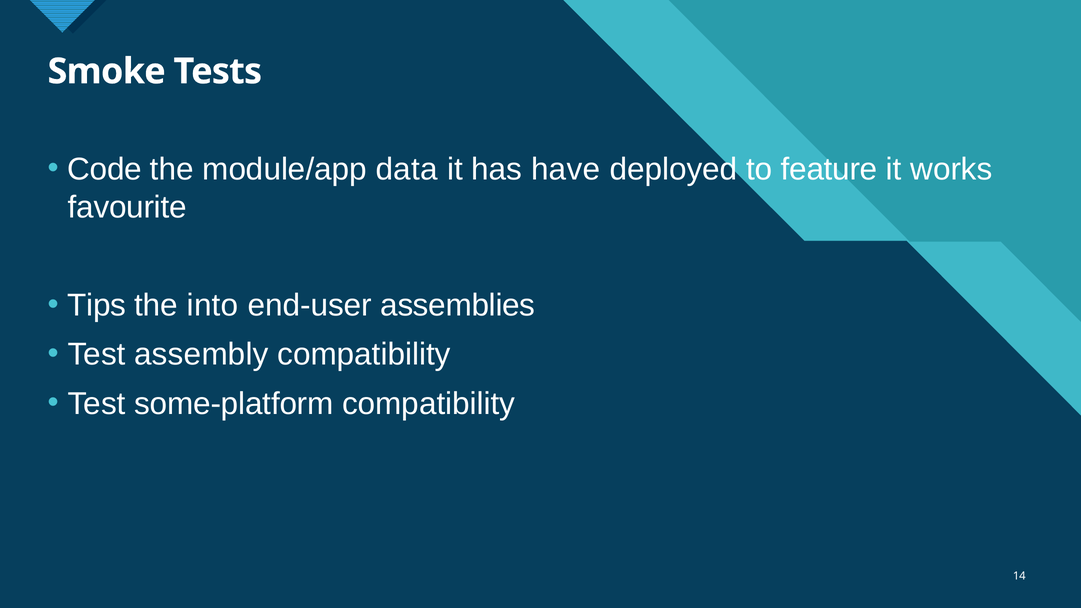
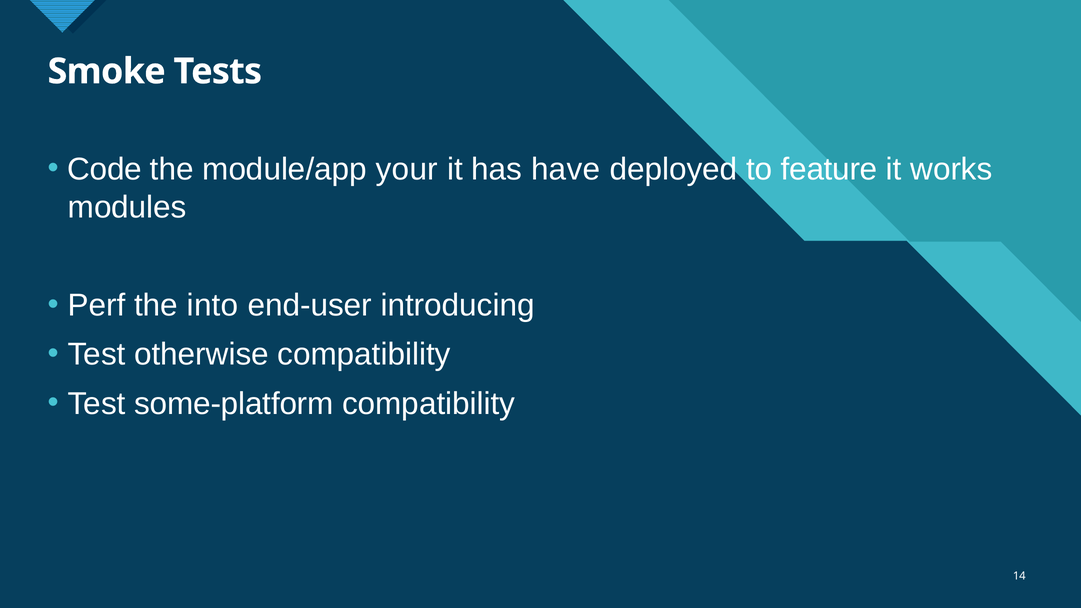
data: data -> your (407, 169)
favourite: favourite -> modules (127, 207)
Tips: Tips -> Perf (97, 305)
assemblies: assemblies -> introducing (458, 305)
assembly: assembly -> otherwise (202, 355)
